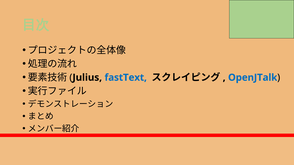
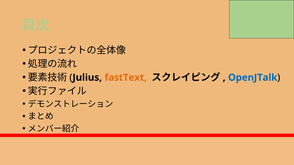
fastText colour: blue -> orange (126, 78)
